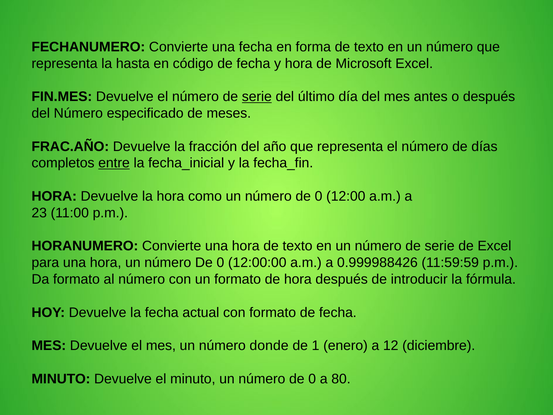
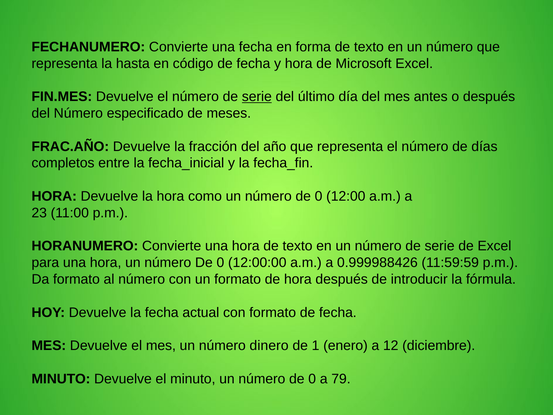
entre underline: present -> none (114, 163)
donde: donde -> dinero (269, 345)
80: 80 -> 79 (341, 379)
